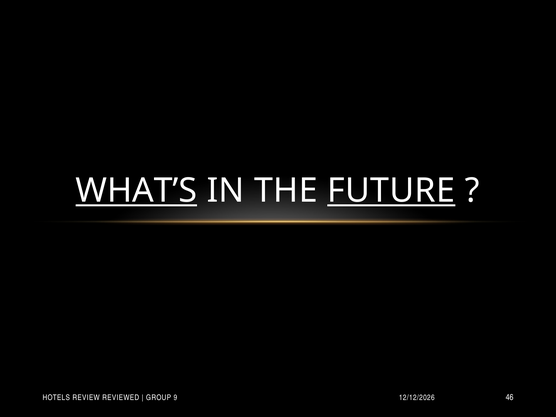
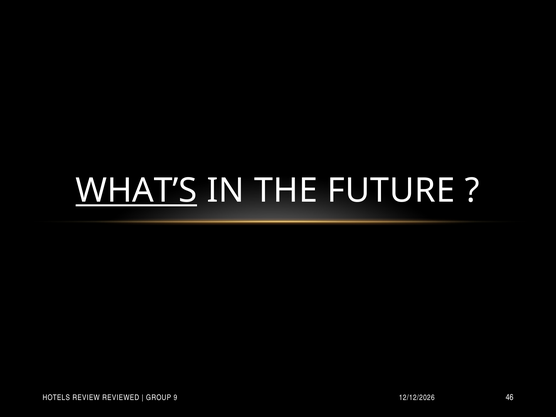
FUTURE underline: present -> none (391, 191)
